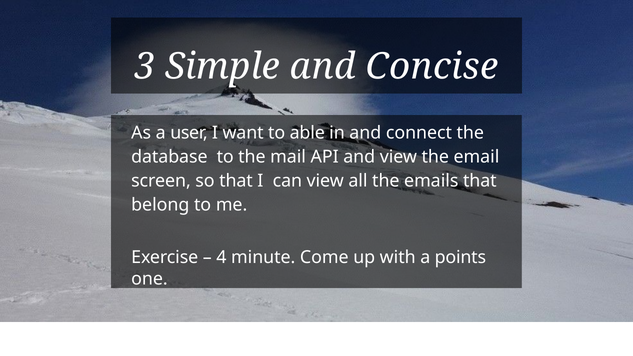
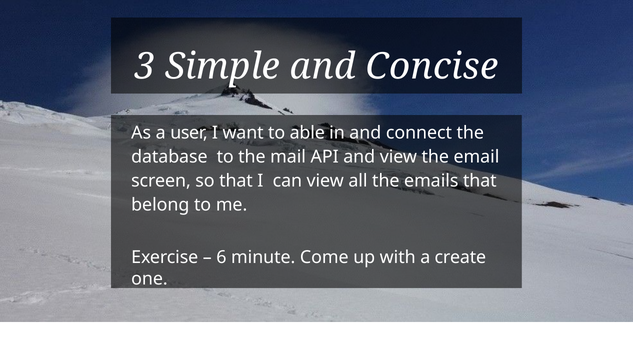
4: 4 -> 6 (221, 257)
points: points -> create (460, 257)
